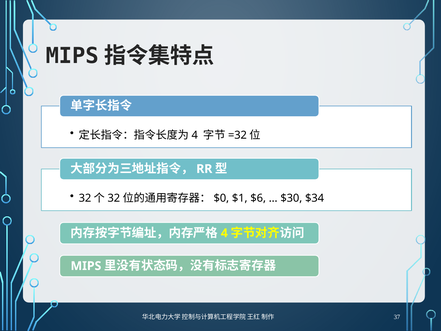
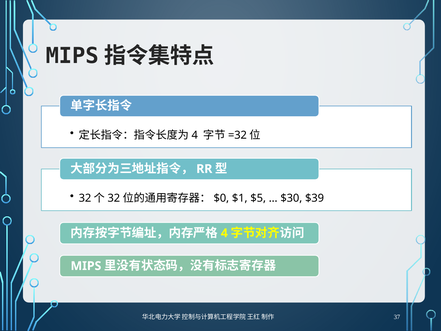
$6: $6 -> $5 (258, 198)
$34: $34 -> $39 (315, 198)
